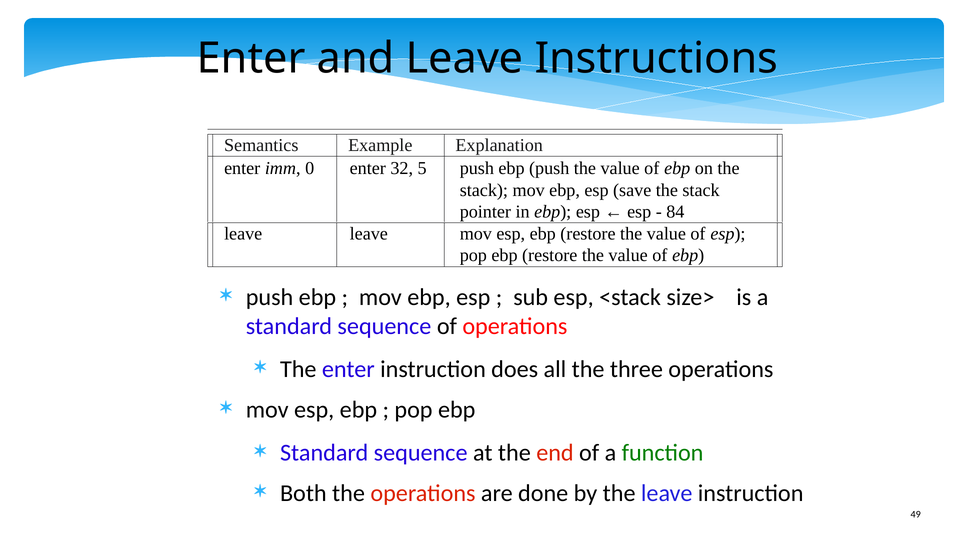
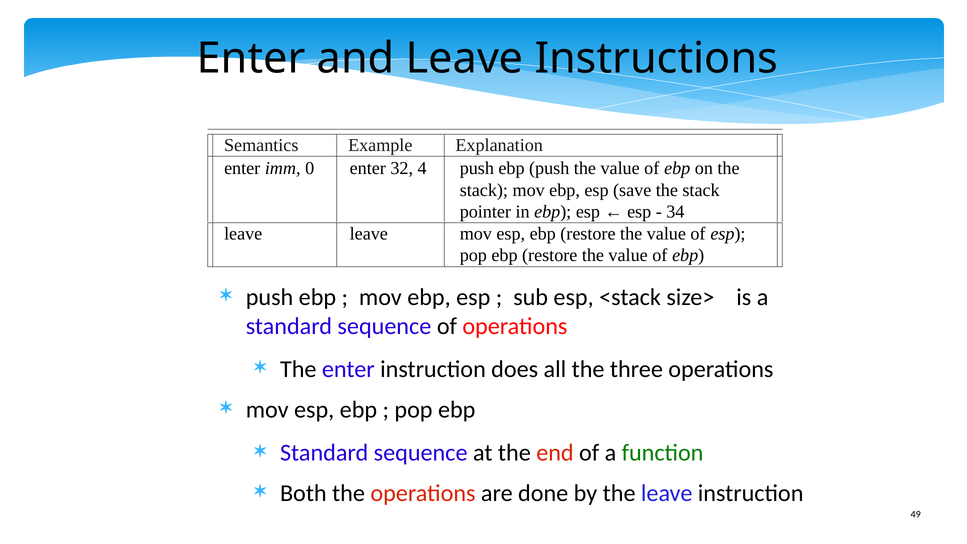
5: 5 -> 4 (422, 168)
84: 84 -> 34 (675, 212)
